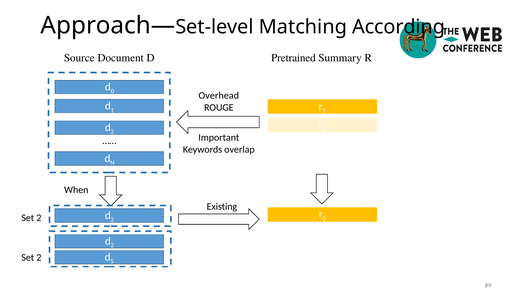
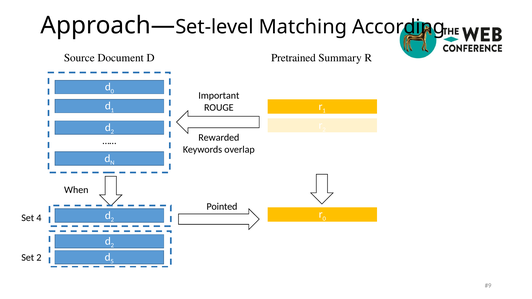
Overhead: Overhead -> Important (219, 96)
Important: Important -> Rewarded (219, 138)
Existing: Existing -> Pointed (222, 207)
2: 2 -> 4 (39, 218)
